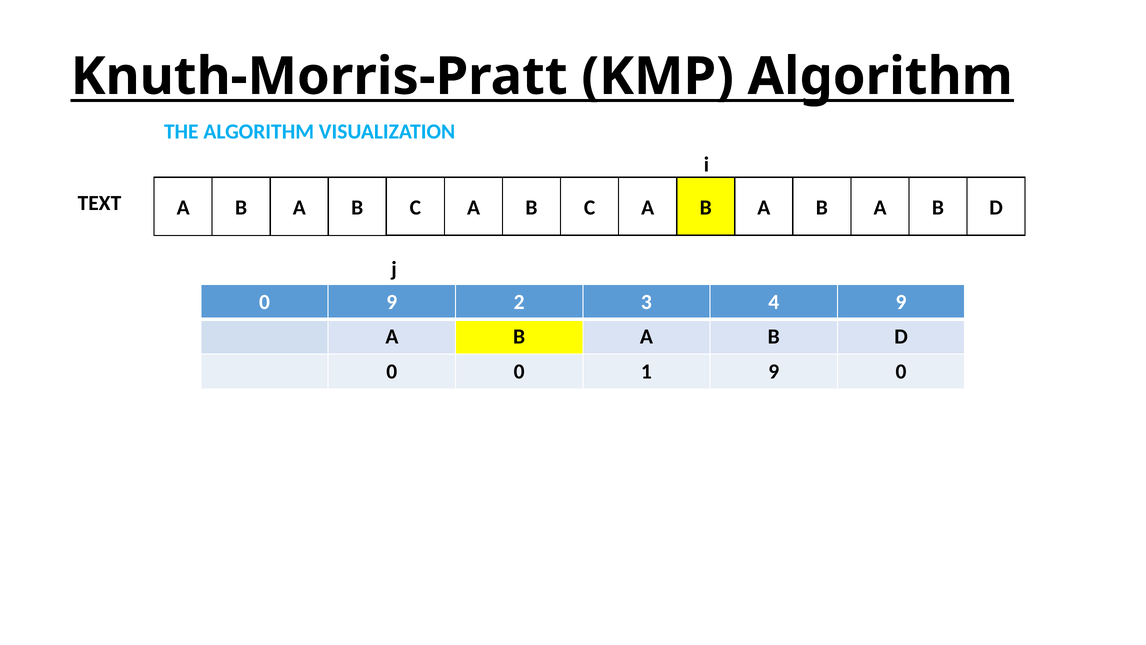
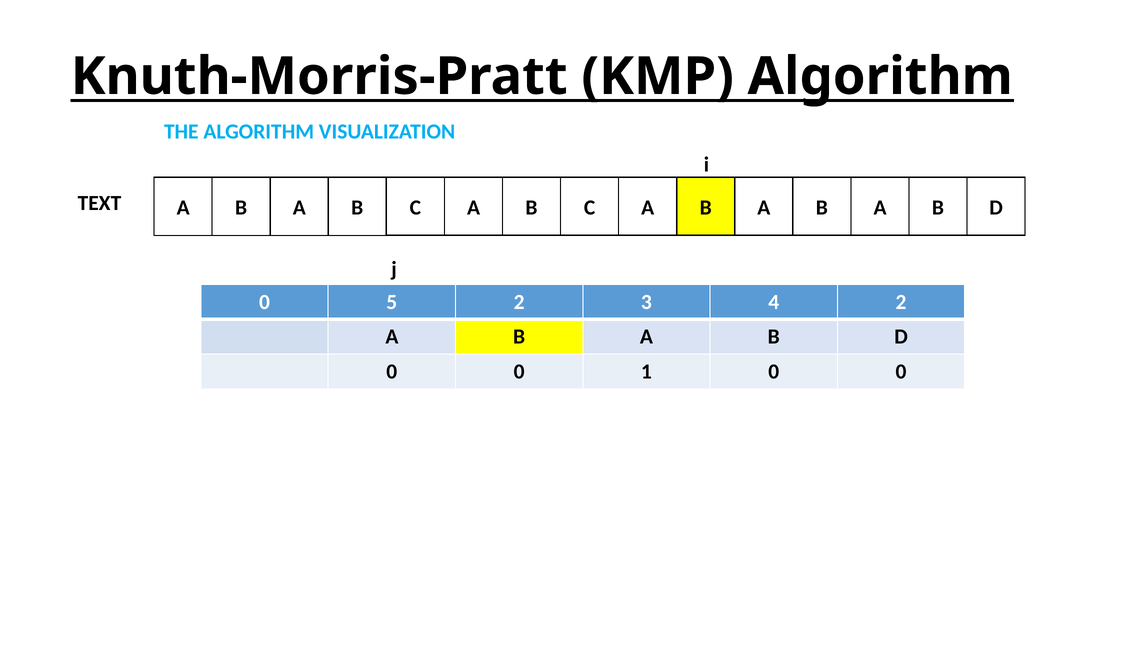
0 9: 9 -> 5 (392, 302)
4 9: 9 -> 2 (901, 302)
1 9: 9 -> 0 (774, 372)
